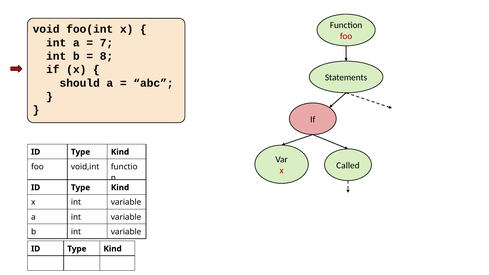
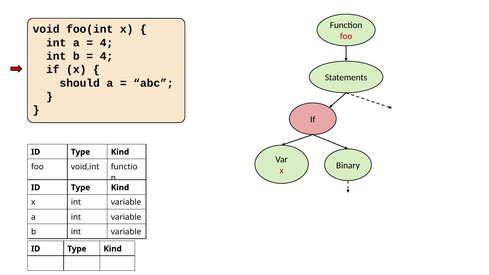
7: 7 -> 4 (106, 43)
8: 8 -> 4 (106, 56)
Called: Called -> Binary (348, 165)
